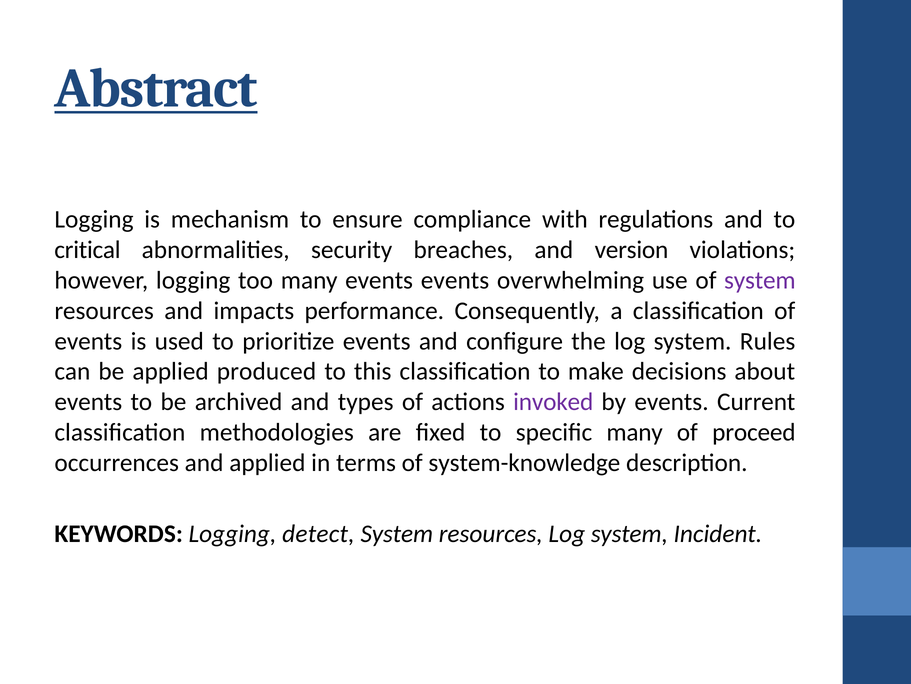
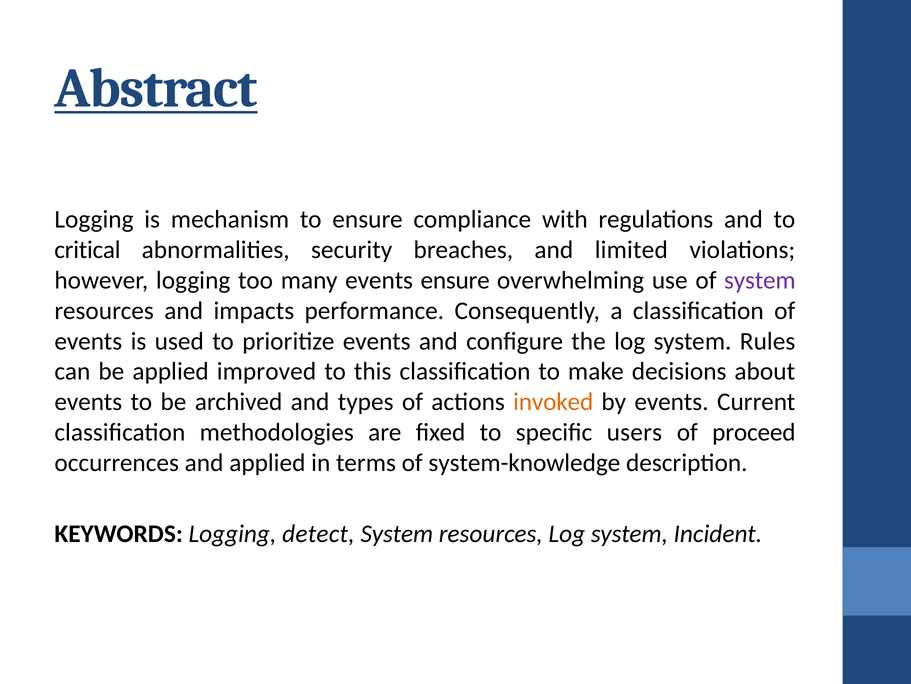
version: version -> limited (631, 250)
events events: events -> ensure (455, 280)
produced: produced -> improved (266, 371)
invoked colour: purple -> orange (553, 402)
specific many: many -> users (634, 432)
